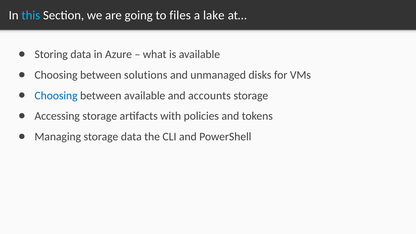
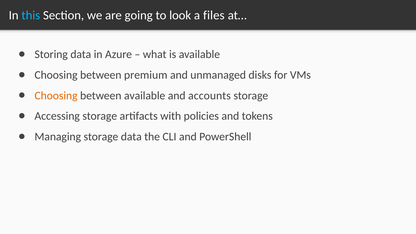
files: files -> look (180, 15)
lake: lake -> files (214, 15)
solutions: solutions -> premium (146, 75)
Choosing colour: blue -> orange (56, 95)
